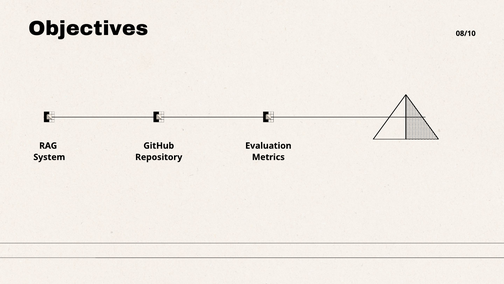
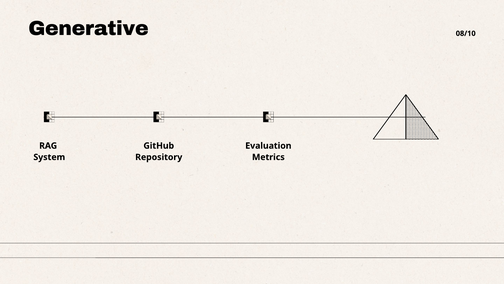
Objectives: Objectives -> Generative (89, 28)
